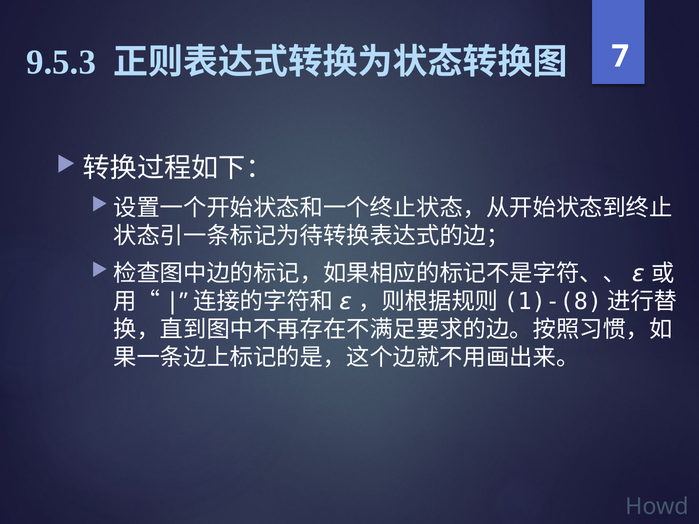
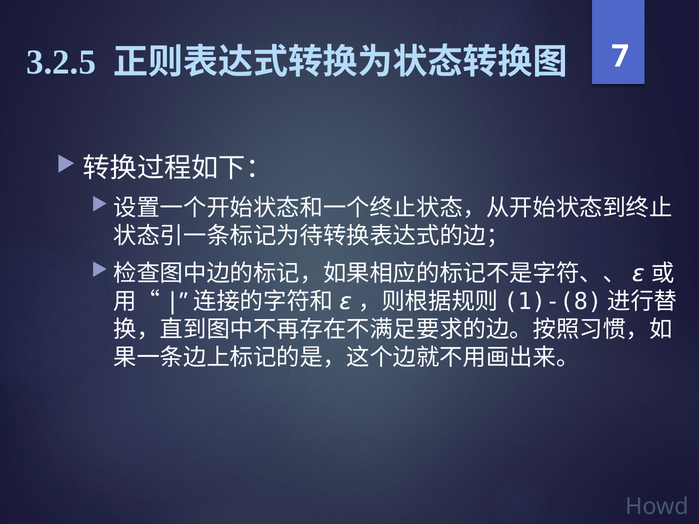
9.5.3: 9.5.3 -> 3.2.5 (61, 62)
